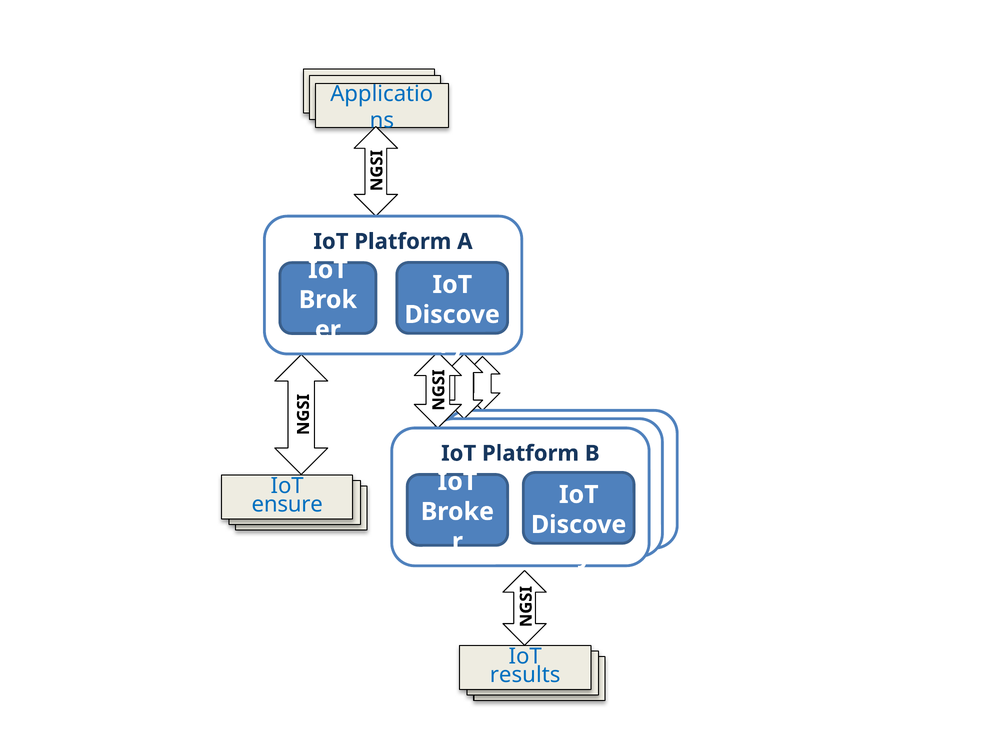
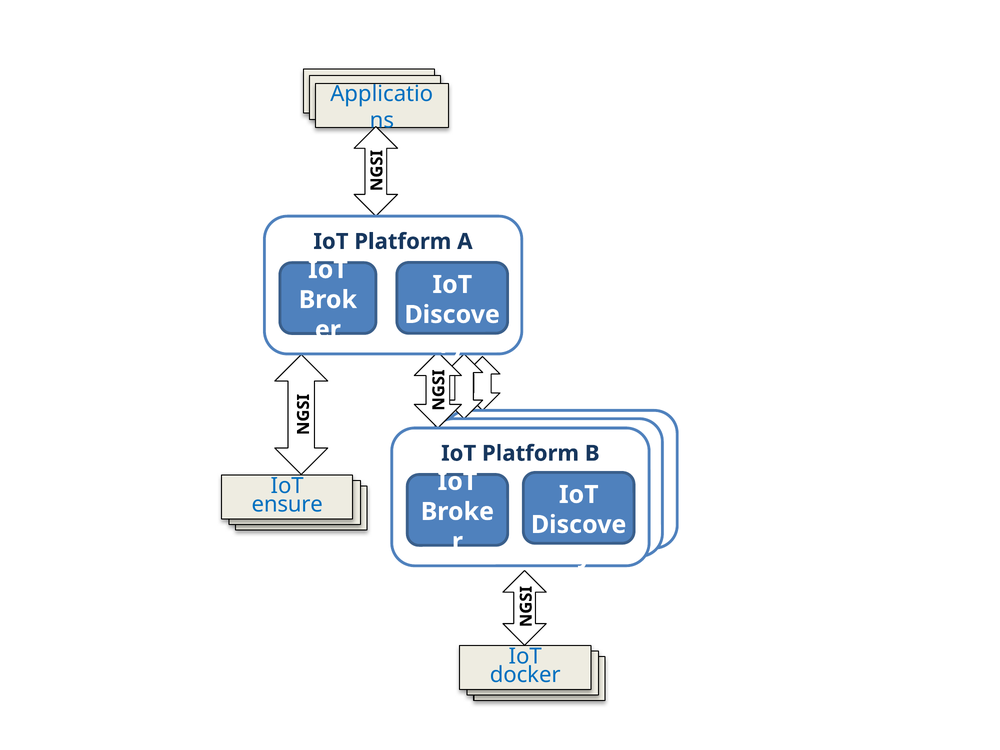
results: results -> docker (525, 675)
